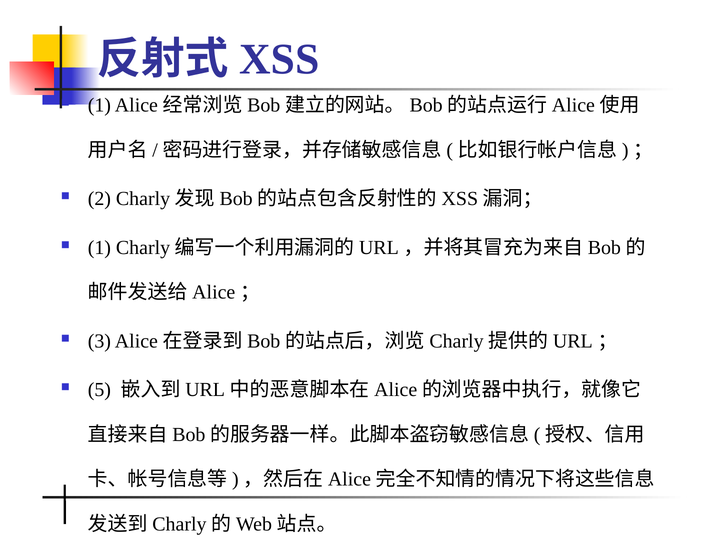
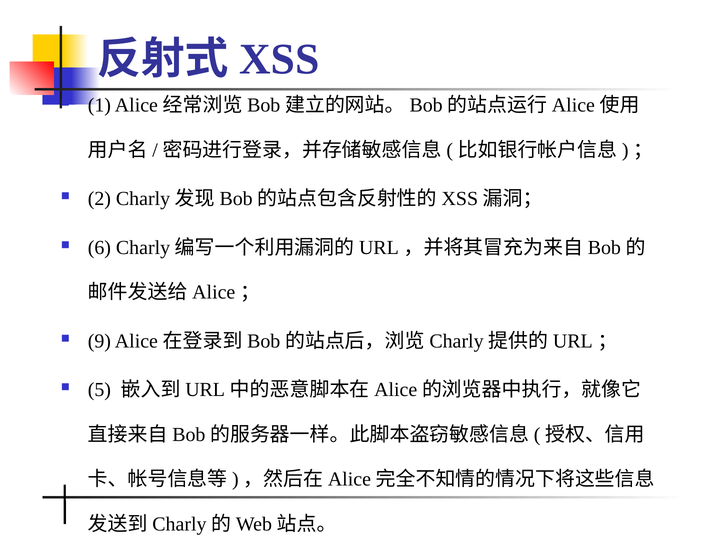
1: 1 -> 6 (99, 248)
3: 3 -> 9 (99, 341)
